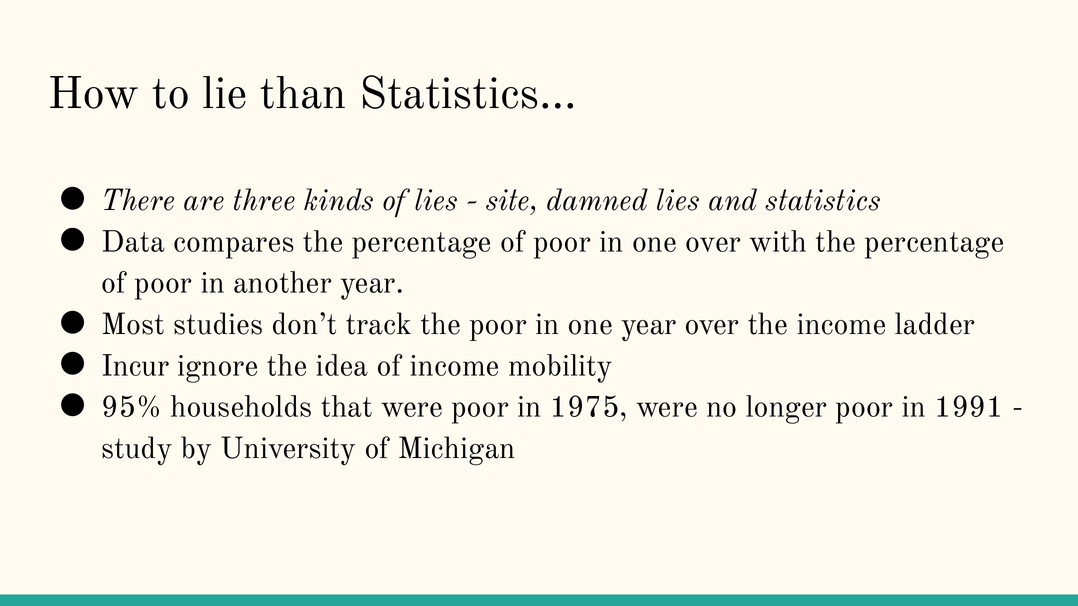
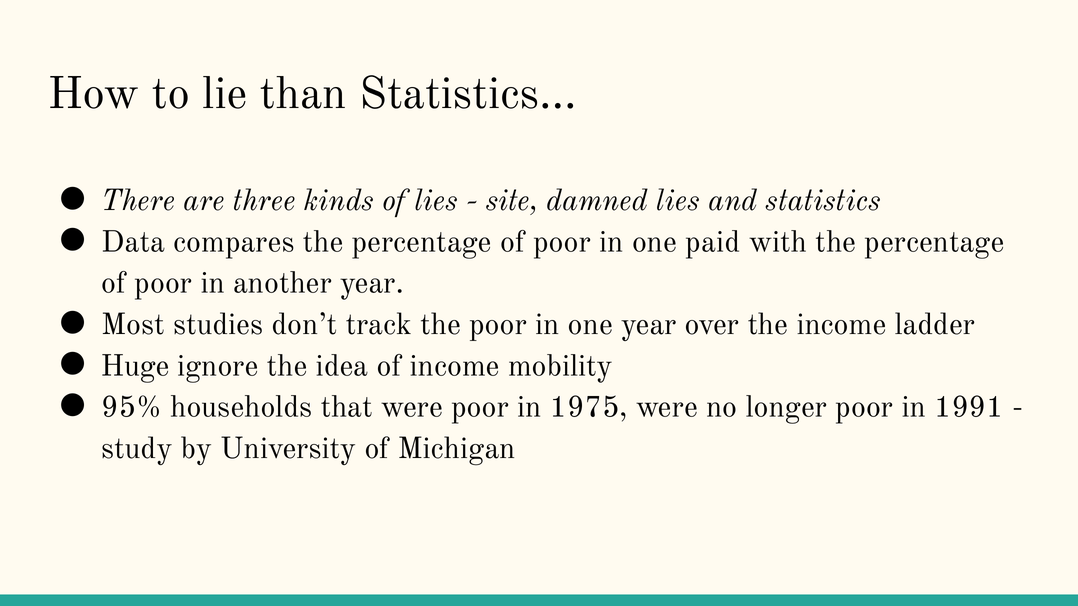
one over: over -> paid (713, 242)
Incur: Incur -> Huge (135, 366)
